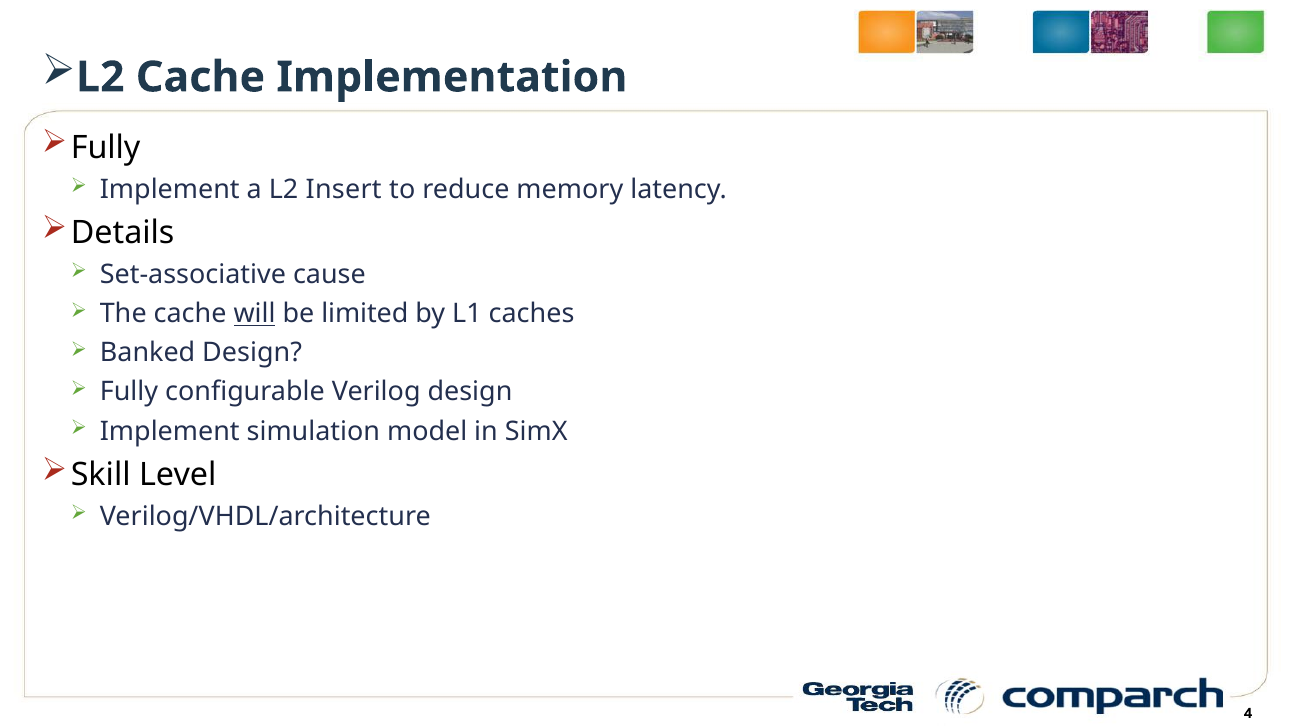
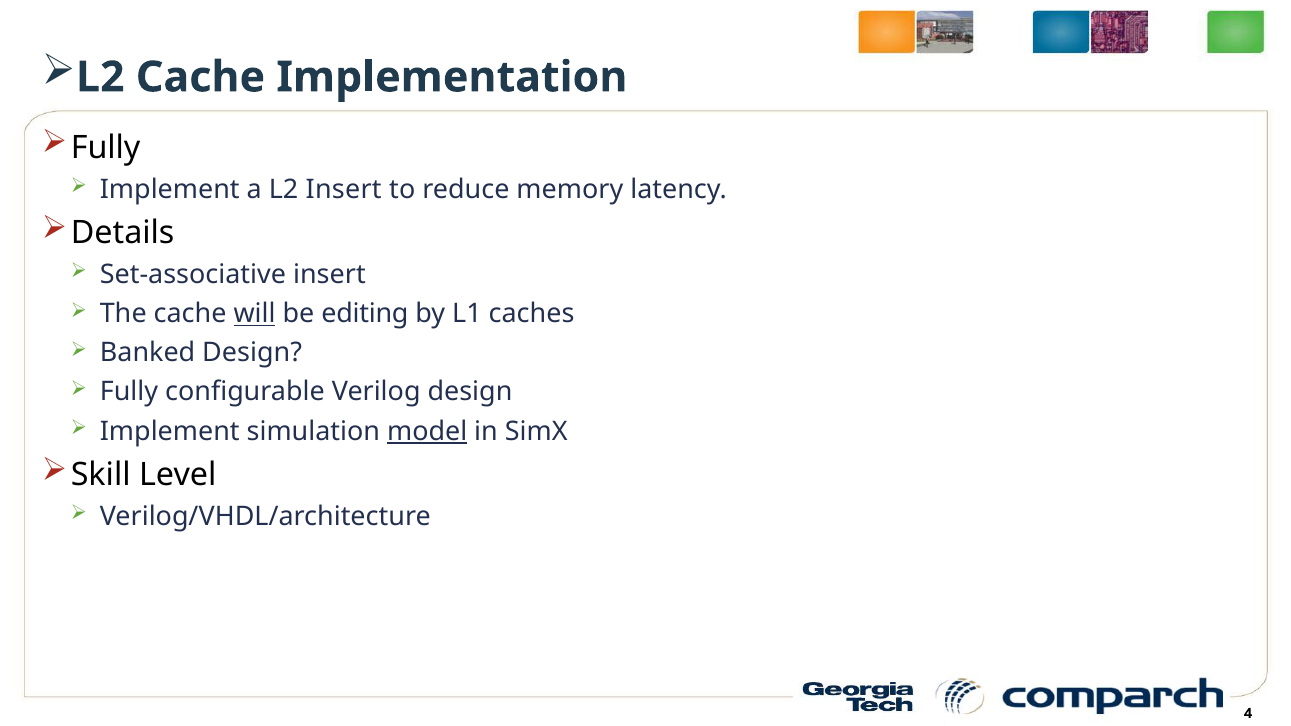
Set-associative cause: cause -> insert (329, 275)
limited: limited -> editing (365, 314)
model underline: none -> present (427, 431)
